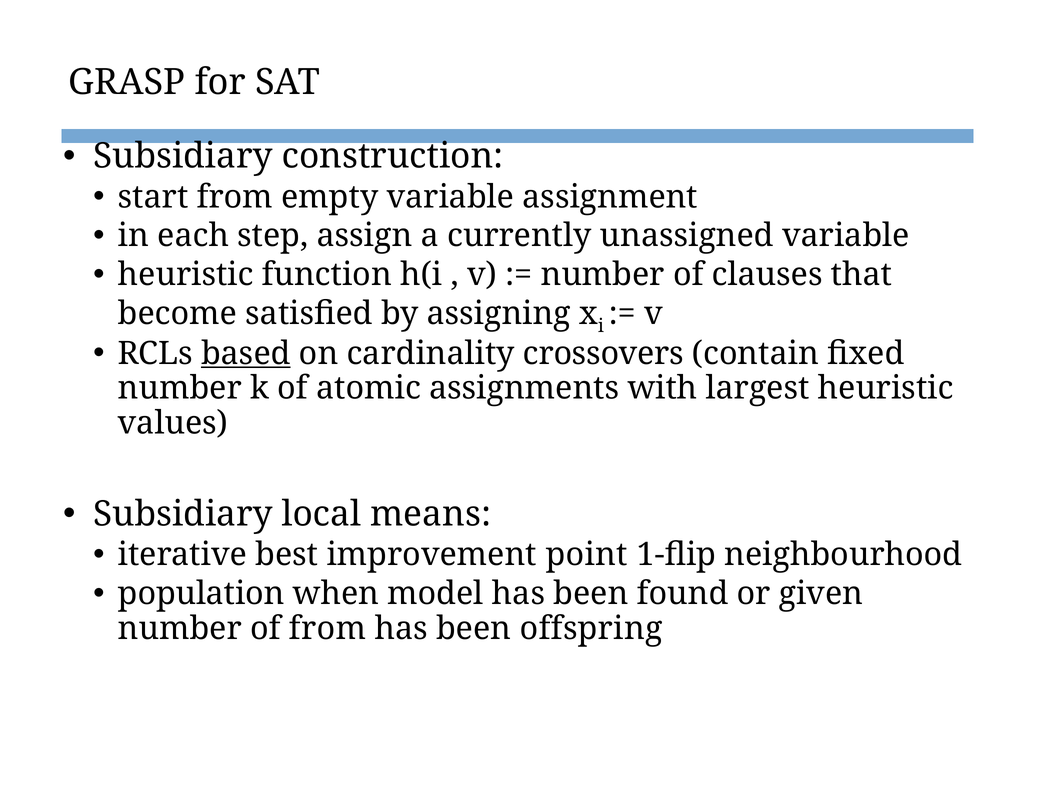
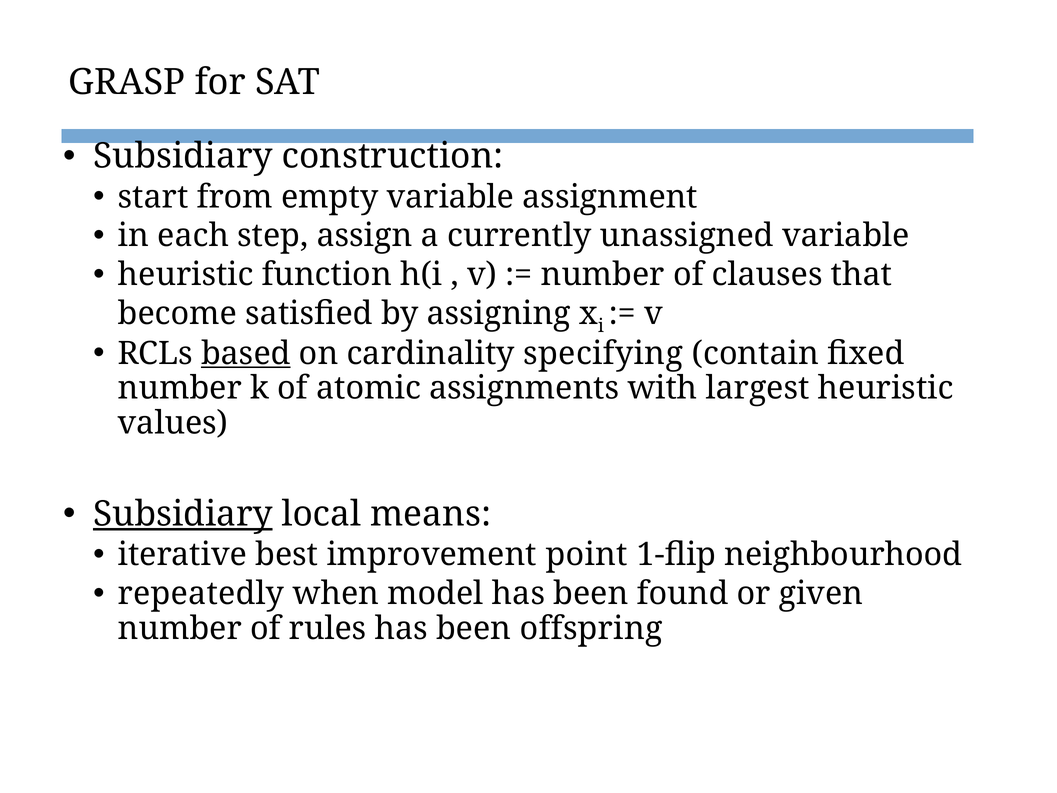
crossovers: crossovers -> specifying (603, 353)
Subsidiary underline: none -> present (183, 514)
population: population -> repeatedly (201, 593)
of from: from -> rules (328, 628)
